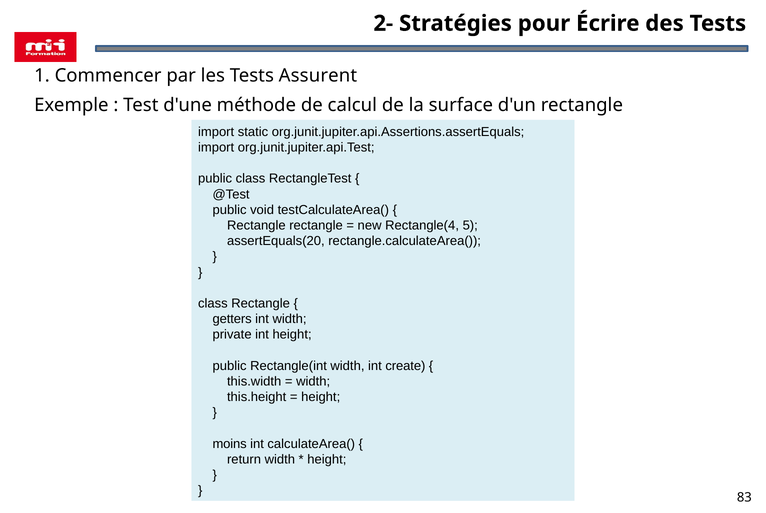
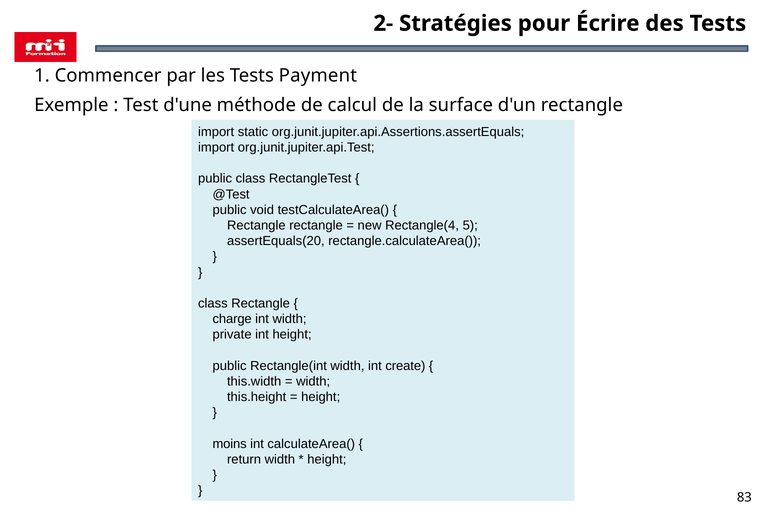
Assurent: Assurent -> Payment (318, 76)
getters: getters -> charge (232, 319)
